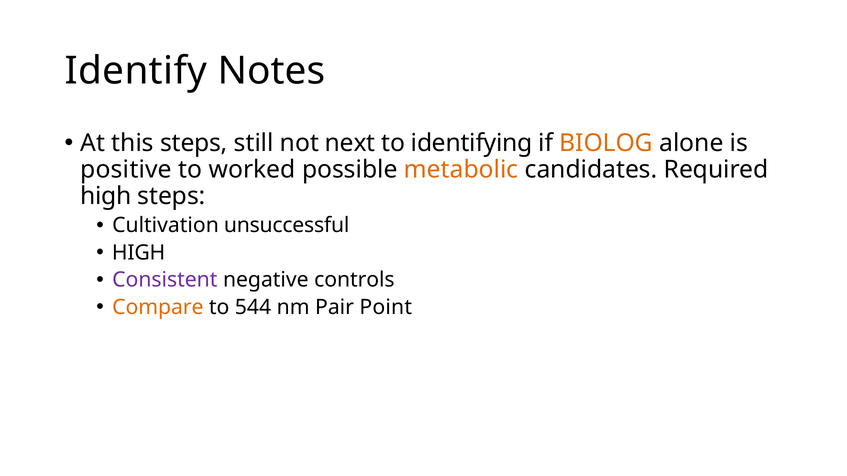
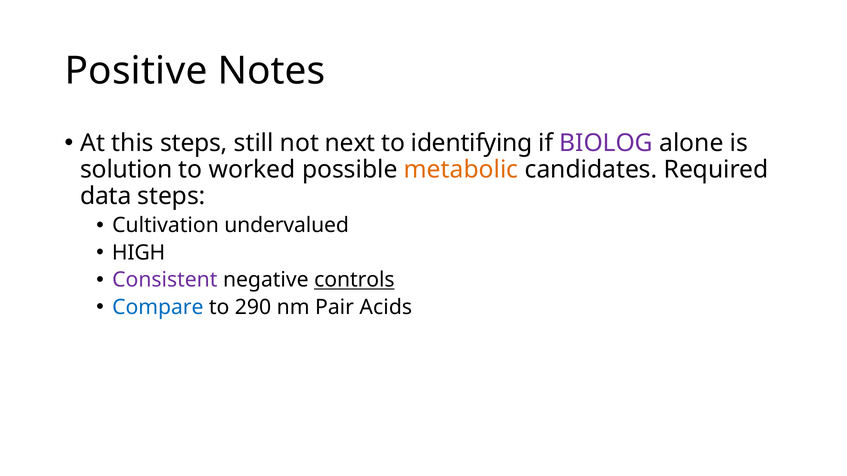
Identify: Identify -> Positive (136, 71)
BIOLOG colour: orange -> purple (606, 143)
positive: positive -> solution (126, 170)
high: high -> data (106, 196)
unsuccessful: unsuccessful -> undervalued (287, 226)
controls underline: none -> present (354, 280)
Compare colour: orange -> blue (158, 307)
544: 544 -> 290 (253, 307)
Point: Point -> Acids (386, 307)
